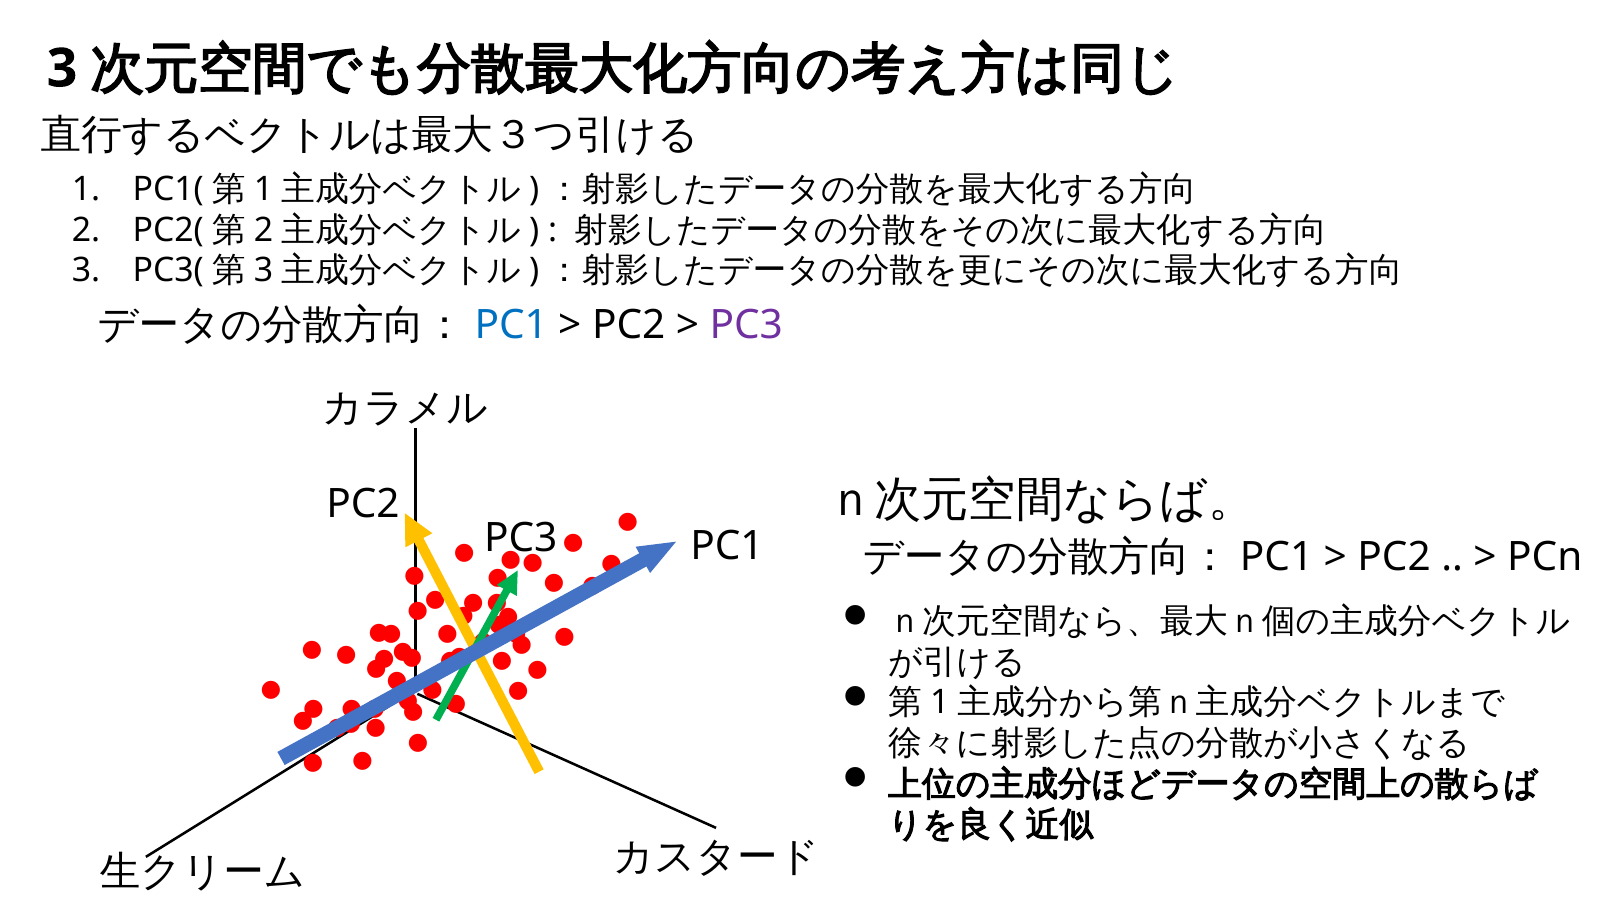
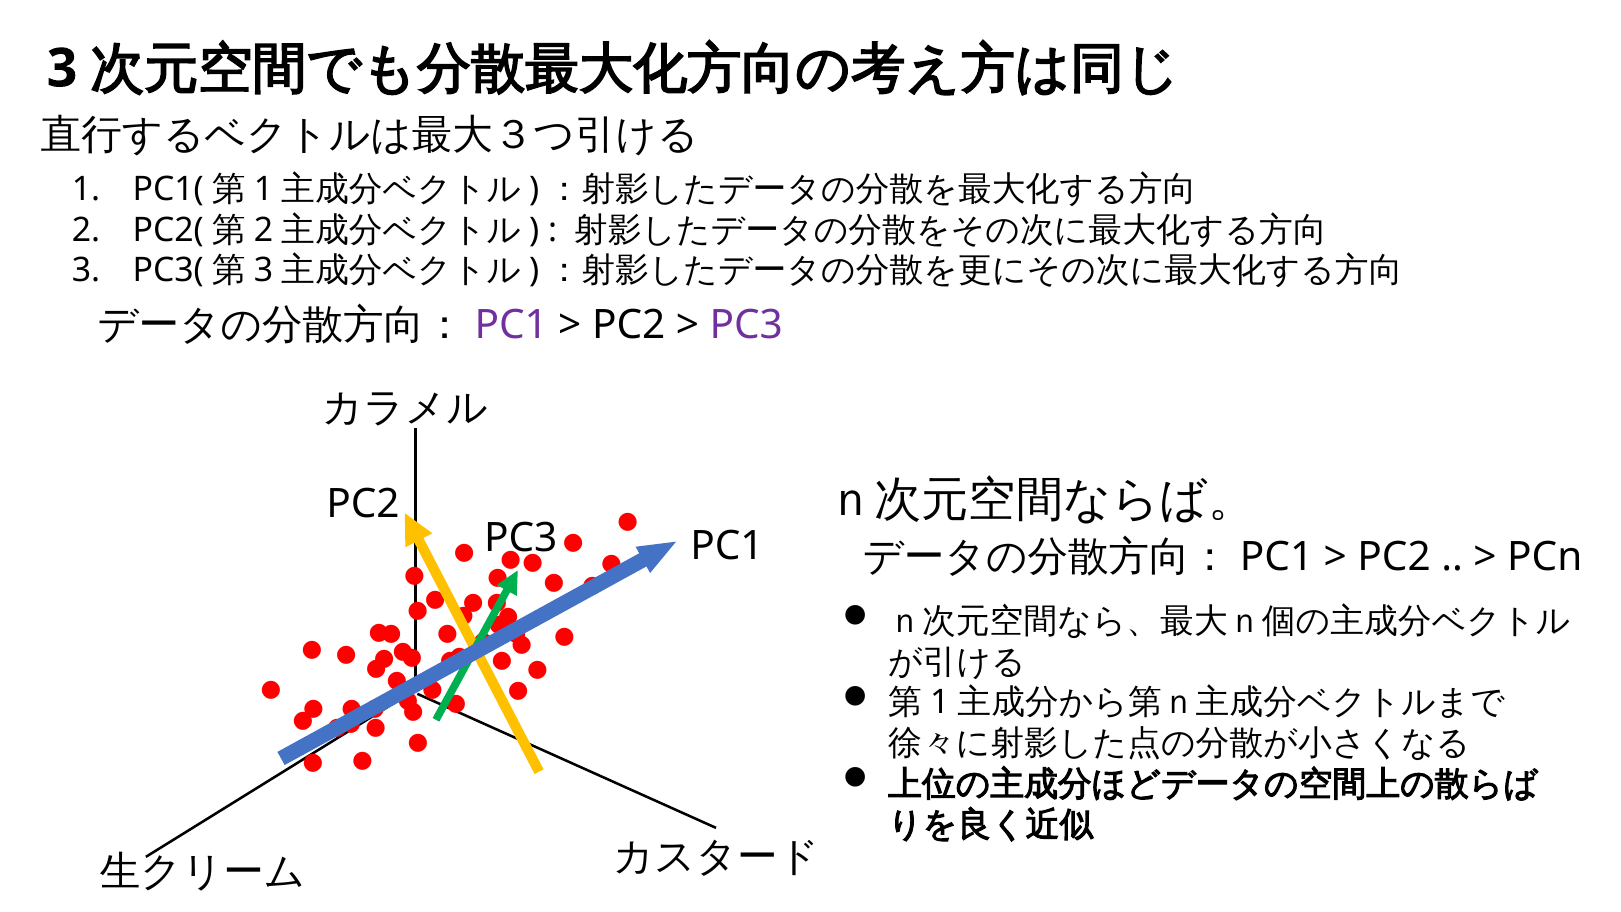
PC1 colour: blue -> purple (511, 325)
